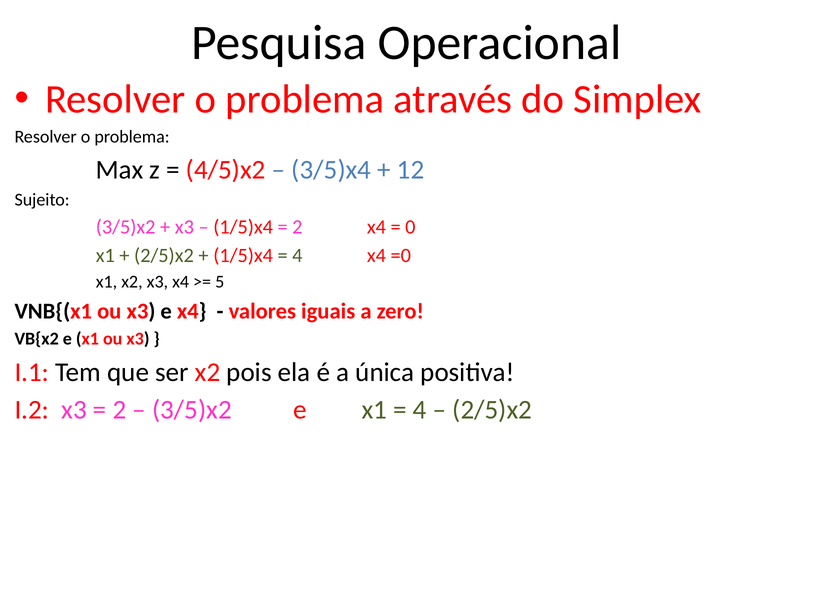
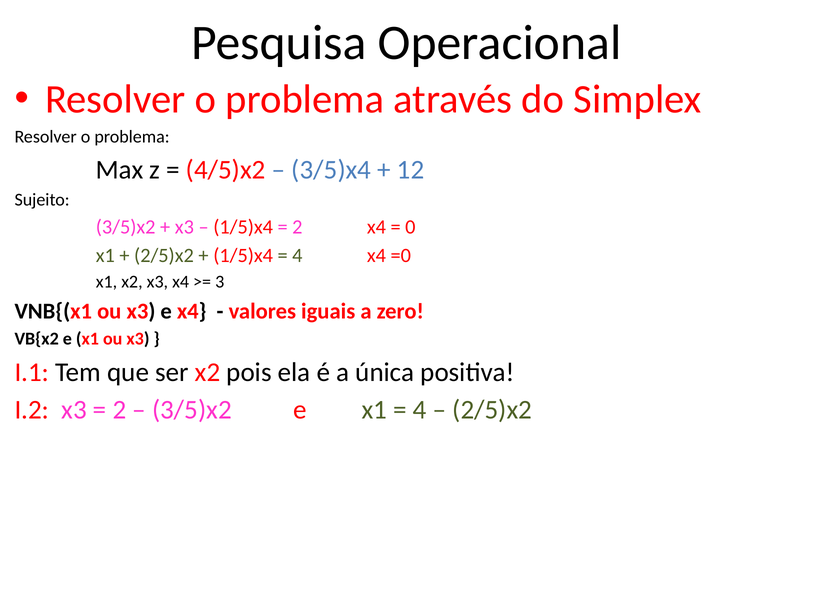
5: 5 -> 3 (220, 282)
